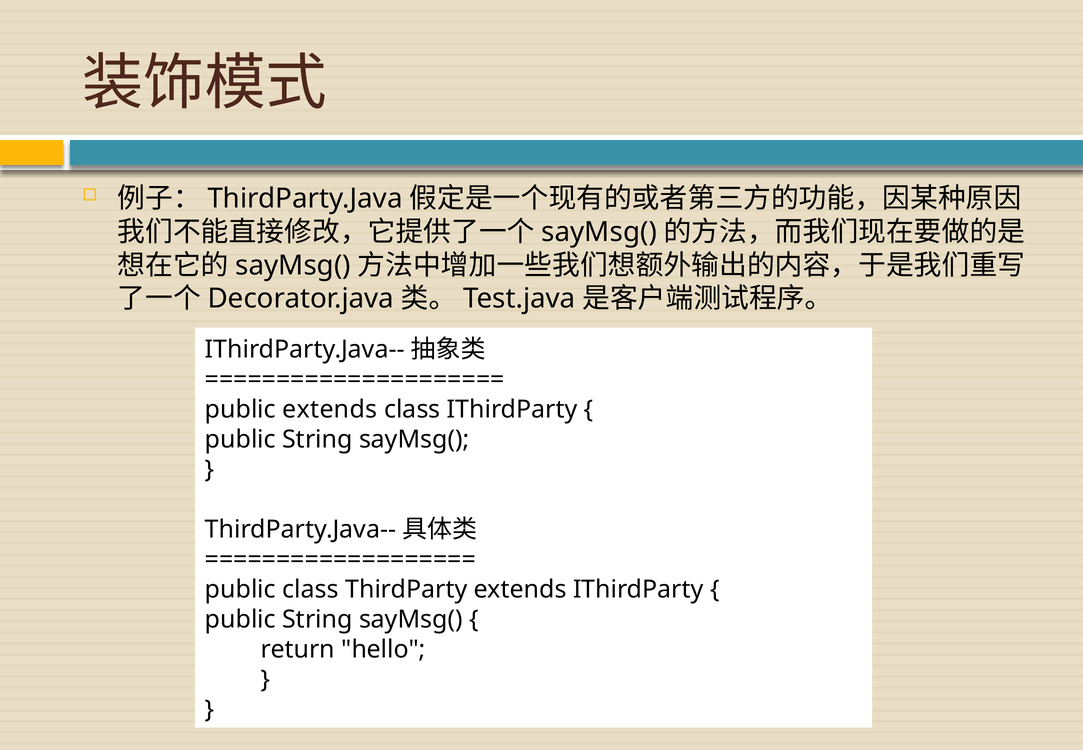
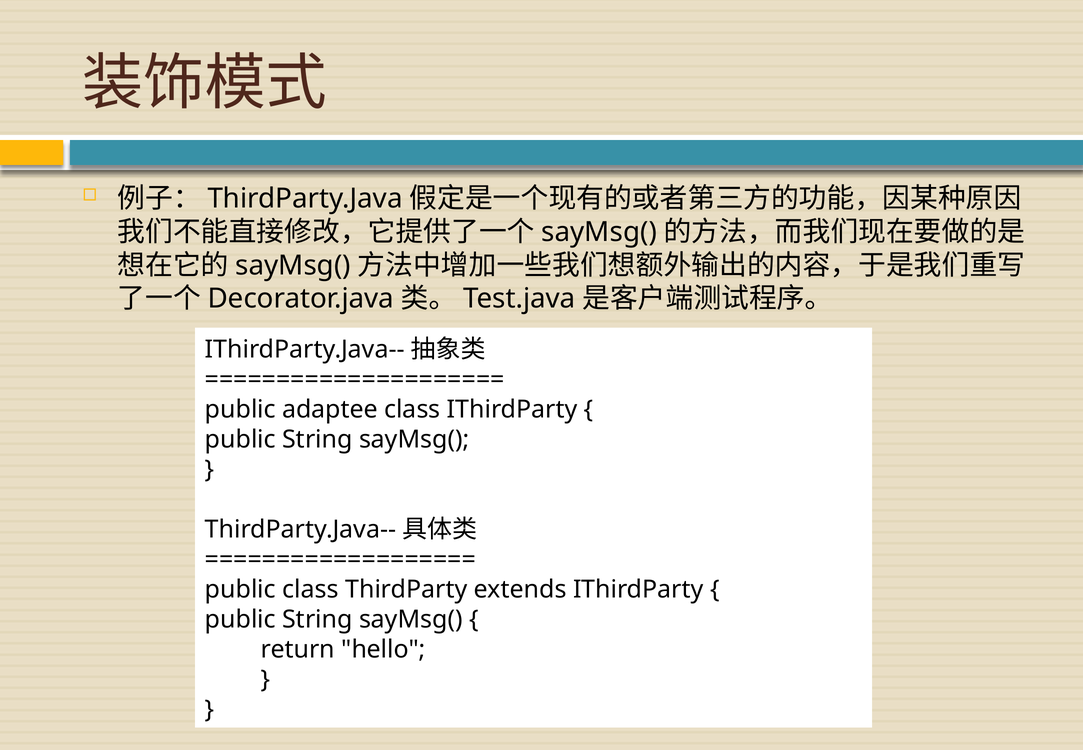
public extends: extends -> adaptee (330, 409)
